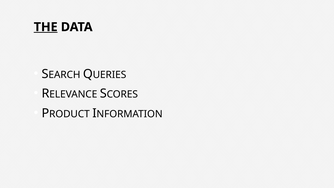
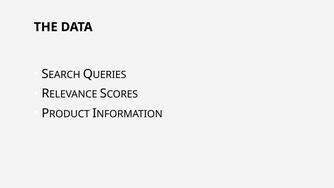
THE underline: present -> none (46, 27)
